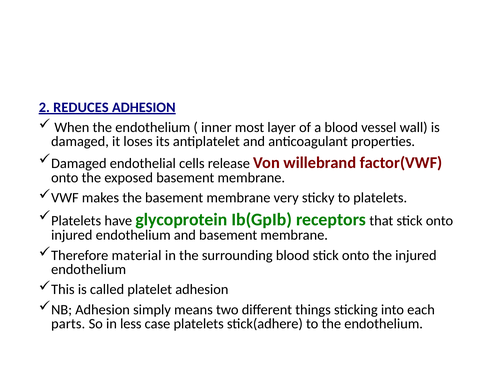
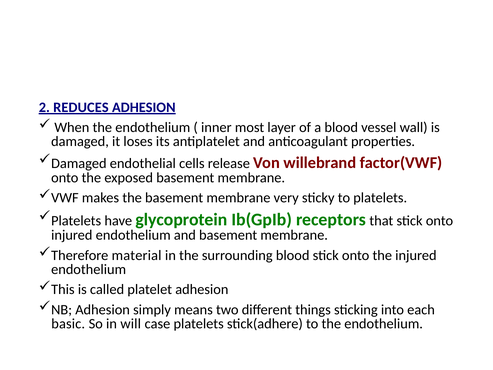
parts: parts -> basic (68, 323)
less: less -> will (131, 323)
